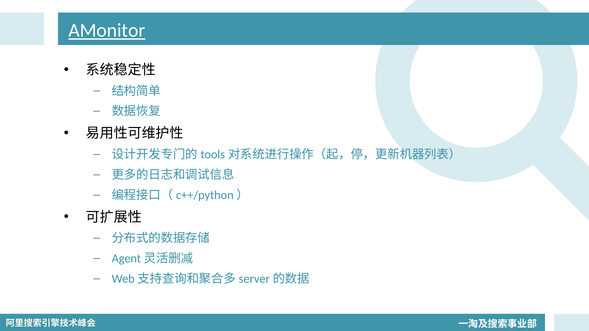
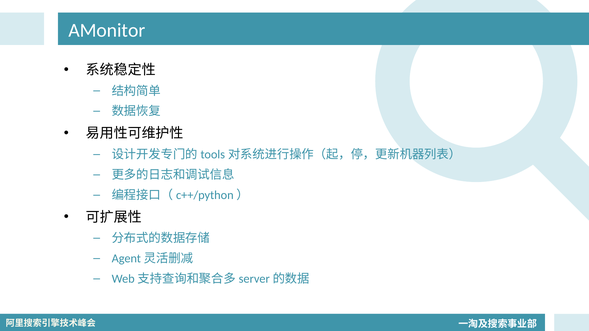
AMonitor underline: present -> none (107, 31)
